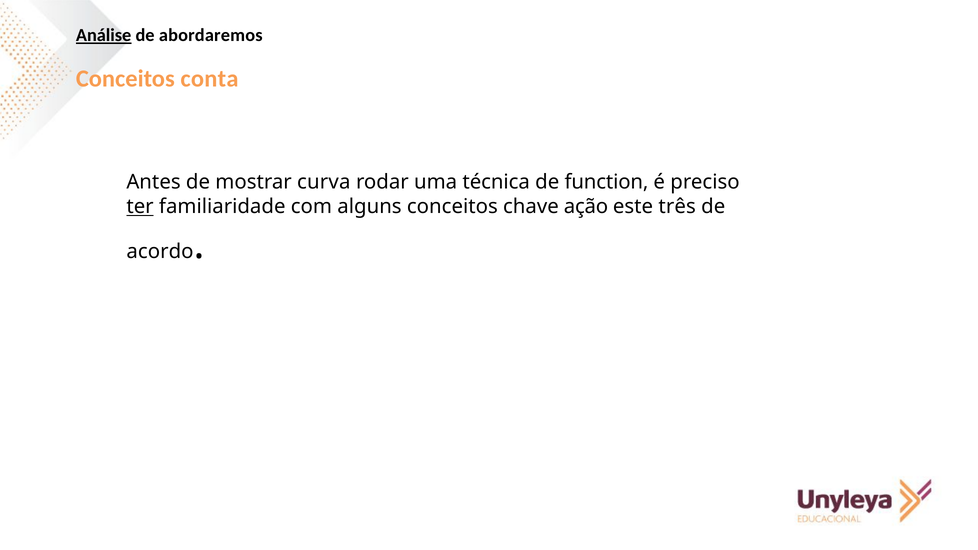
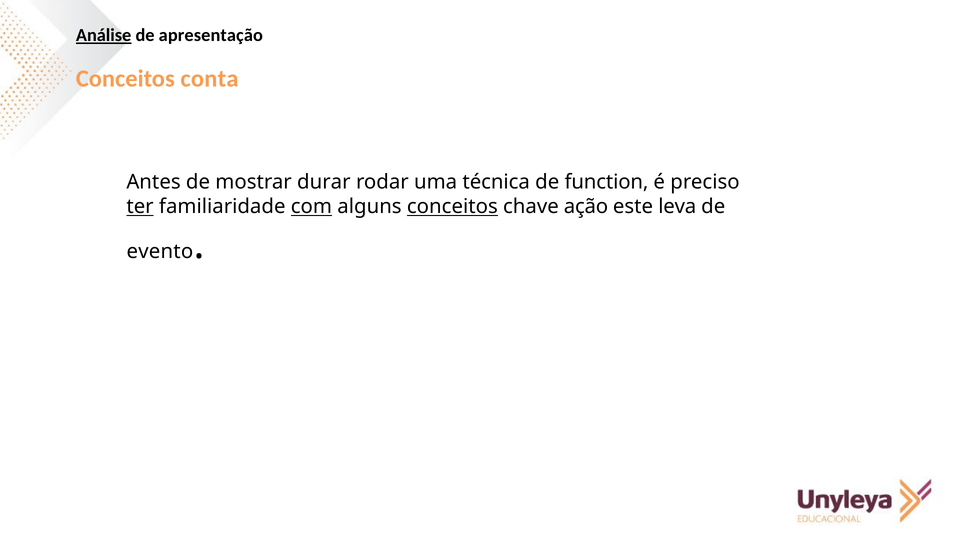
abordaremos: abordaremos -> apresentação (211, 35)
curva: curva -> durar (324, 182)
com underline: none -> present (311, 207)
conceitos underline: none -> present (452, 207)
três: três -> leva (677, 207)
acordo: acordo -> evento (160, 252)
